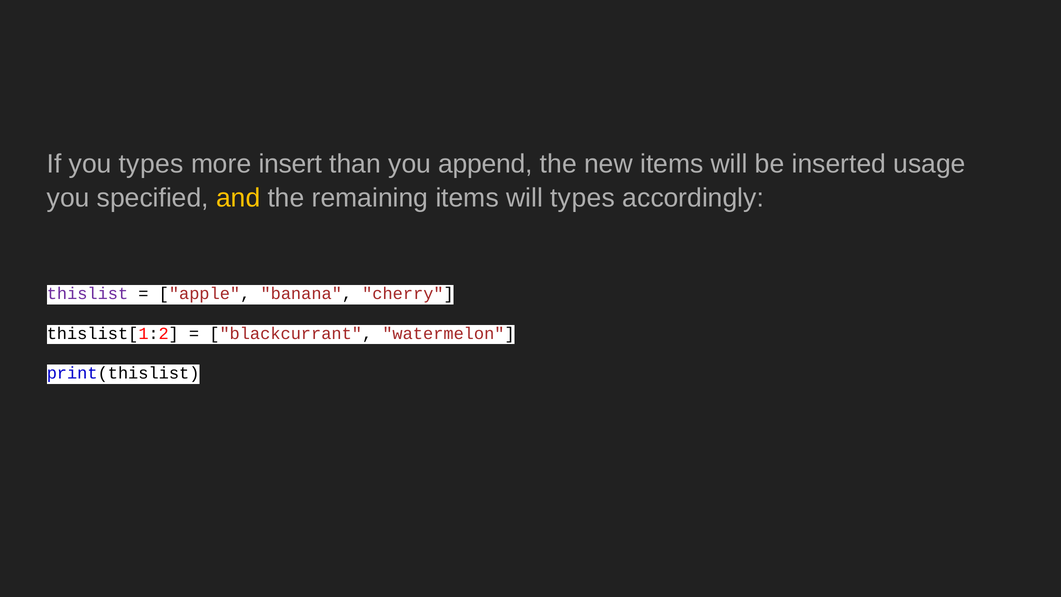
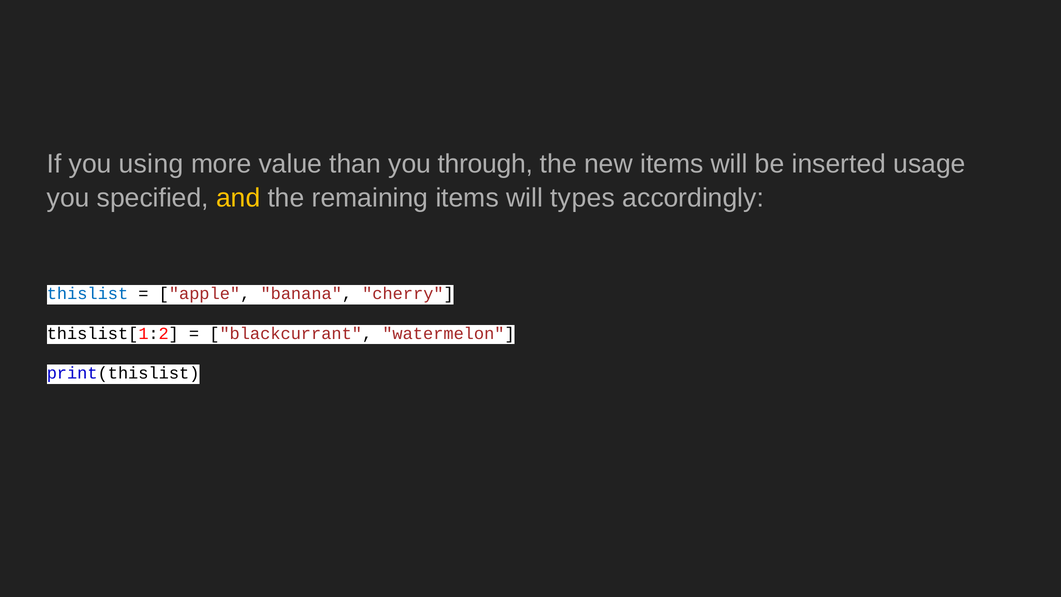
you types: types -> using (151, 164)
insert: insert -> value (290, 164)
append: append -> through (486, 164)
thislist colour: purple -> blue (87, 293)
